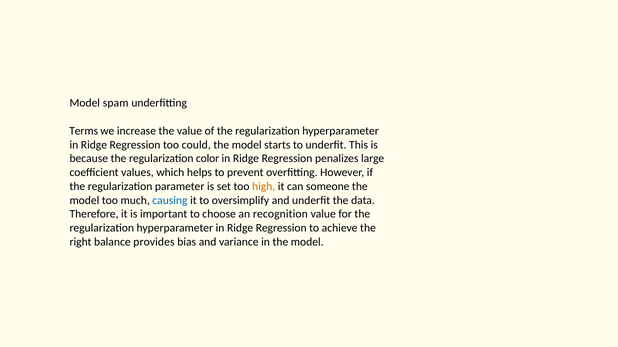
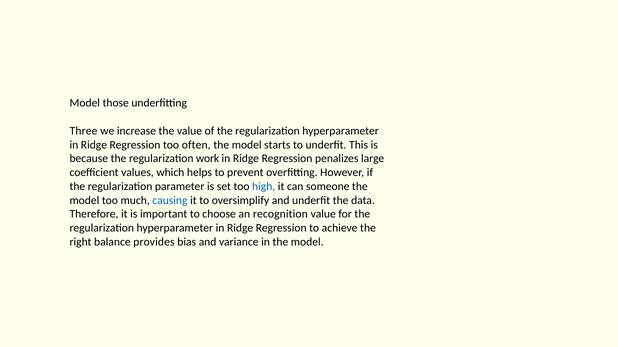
spam: spam -> those (116, 103)
Terms: Terms -> Three (84, 131)
could: could -> often (196, 145)
color: color -> work (208, 159)
high colour: orange -> blue (264, 187)
